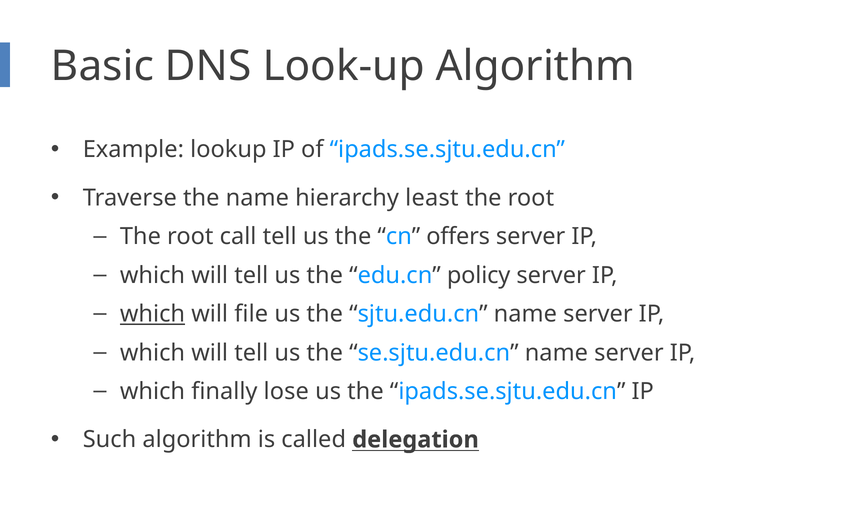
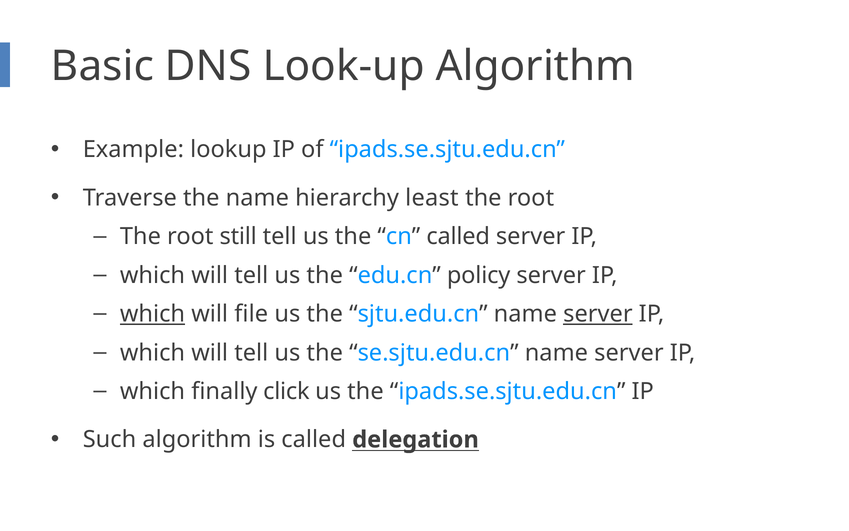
call: call -> still (238, 236)
cn offers: offers -> called (458, 236)
server underline: none -> present (598, 314)
lose: lose -> click (286, 391)
